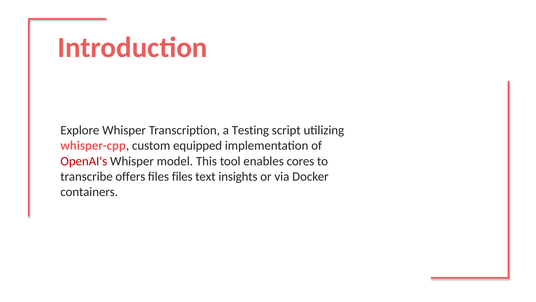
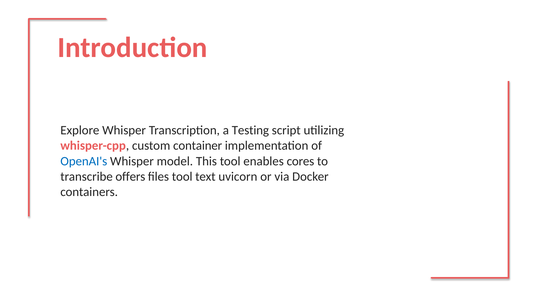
equipped: equipped -> container (198, 146)
OpenAI's colour: red -> blue (84, 161)
files files: files -> tool (182, 176)
insights: insights -> uvicorn (238, 176)
